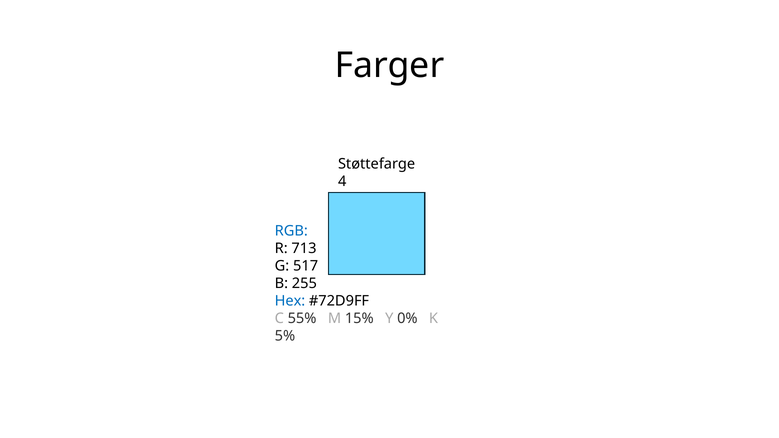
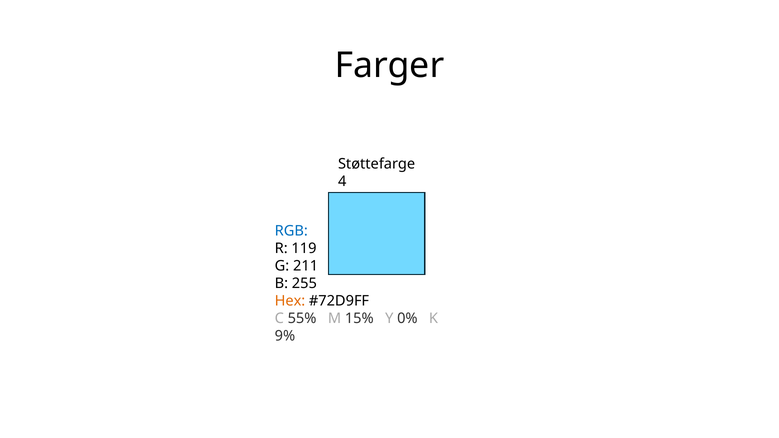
713: 713 -> 119 (304, 248)
517: 517 -> 211 (306, 266)
Hex colour: blue -> orange (290, 301)
5%: 5% -> 9% (285, 336)
